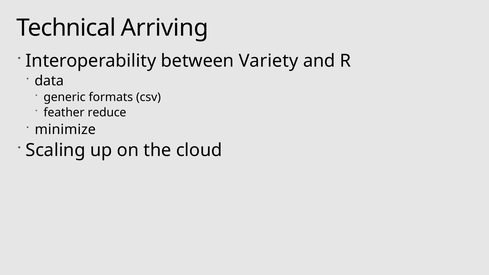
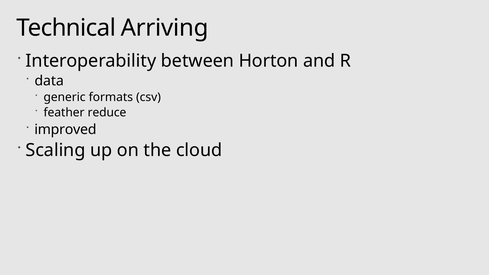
Variety: Variety -> Horton (269, 61)
minimize: minimize -> improved (65, 129)
